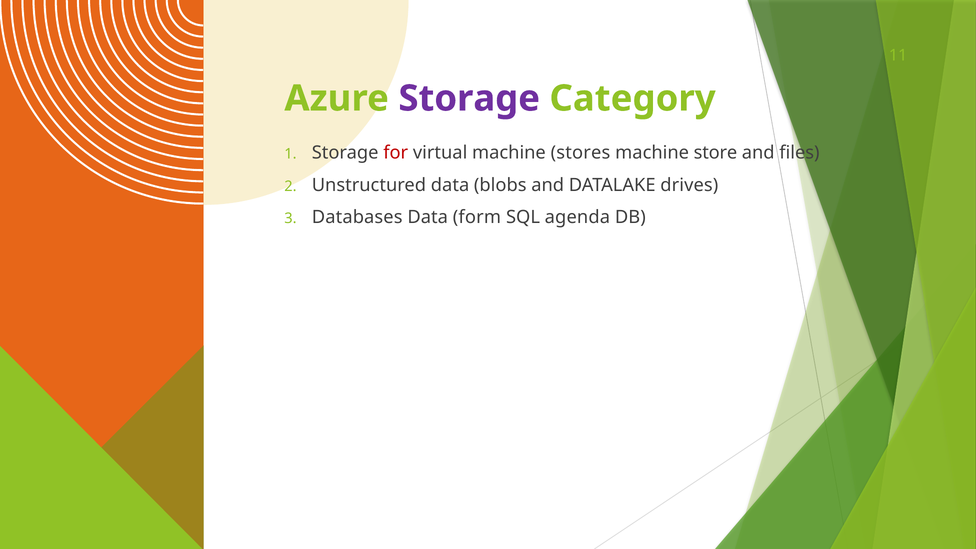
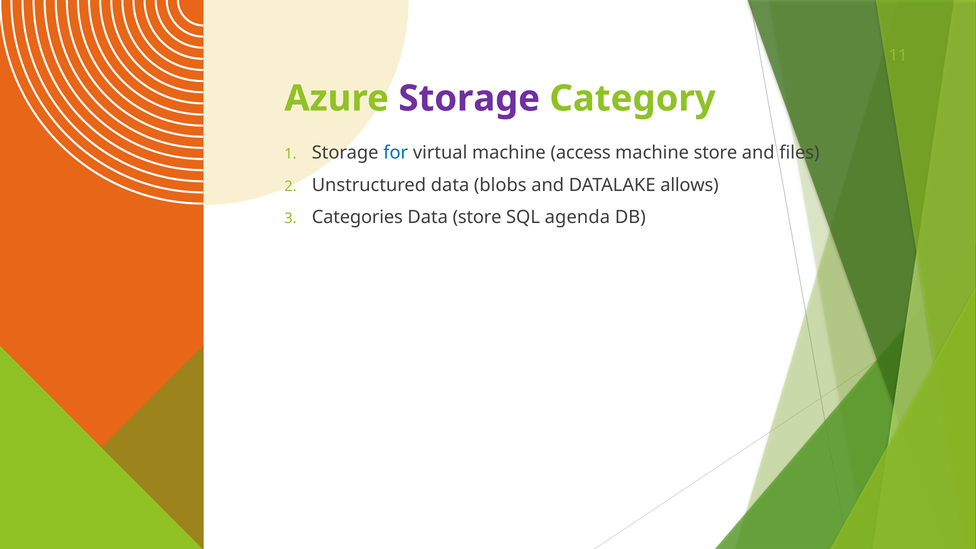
for colour: red -> blue (396, 153)
stores: stores -> access (581, 153)
drives: drives -> allows (689, 185)
Databases: Databases -> Categories (357, 217)
Data form: form -> store (477, 217)
